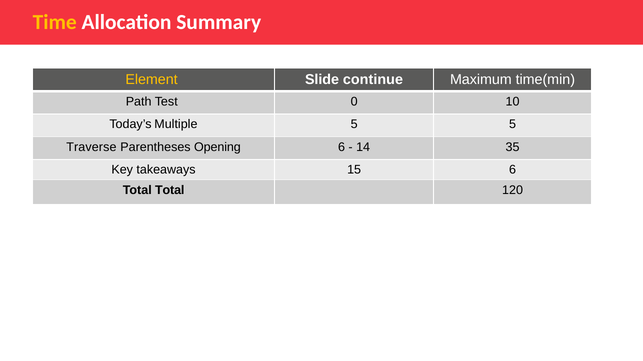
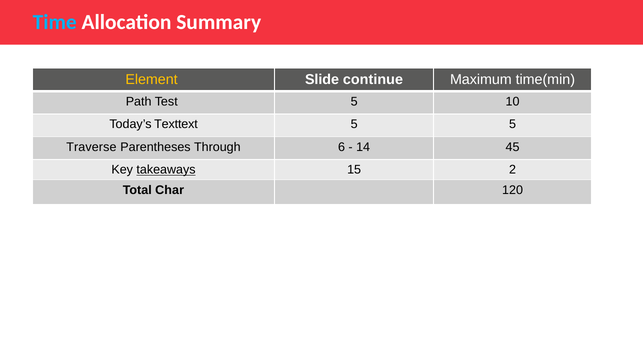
Time colour: yellow -> light blue (55, 22)
Test 0: 0 -> 5 (354, 102)
Multiple: Multiple -> Texttext (176, 125)
Opening: Opening -> Through (217, 147)
35: 35 -> 45 (513, 147)
takeaways underline: none -> present (166, 170)
15 6: 6 -> 2 (513, 170)
Total Total: Total -> Char (170, 191)
